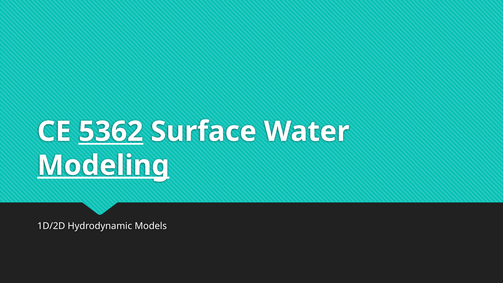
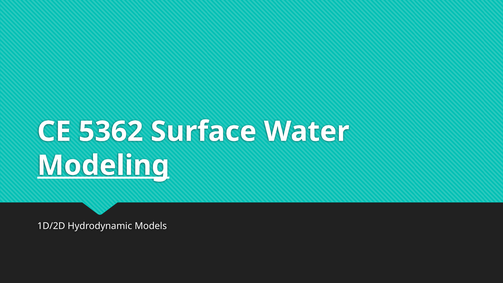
5362 underline: present -> none (111, 132)
